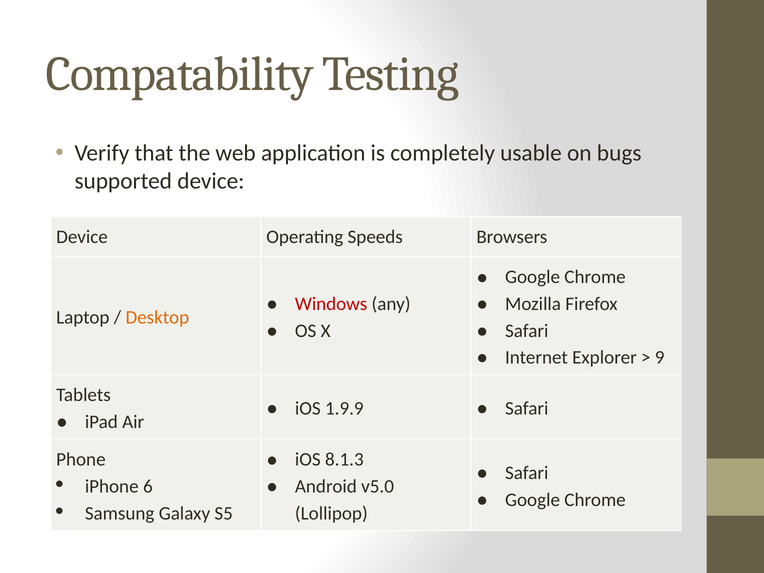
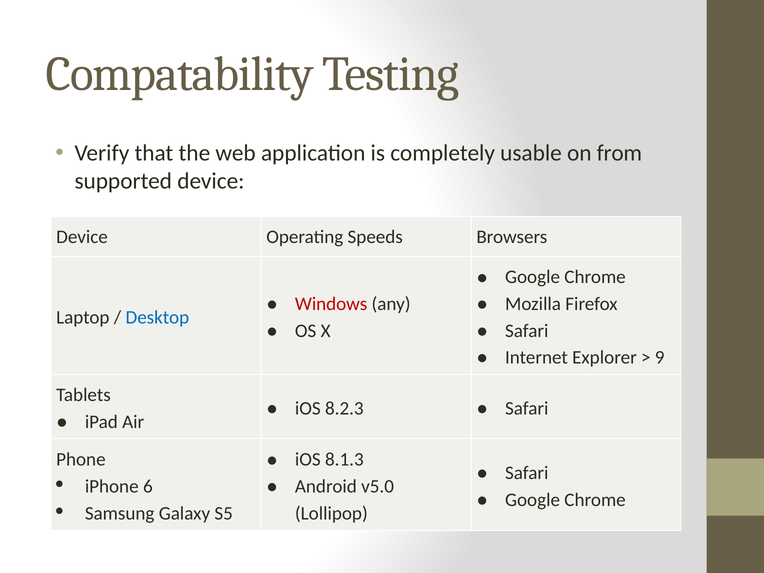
bugs: bugs -> from (619, 153)
Desktop colour: orange -> blue (157, 317)
1.9.9: 1.9.9 -> 8.2.3 (344, 408)
